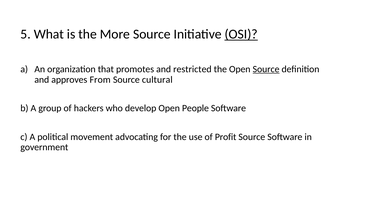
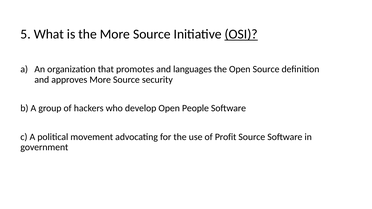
restricted: restricted -> languages (192, 69)
Source underline: present -> none (266, 69)
approves From: From -> More (100, 80)
cultural: cultural -> security (157, 80)
